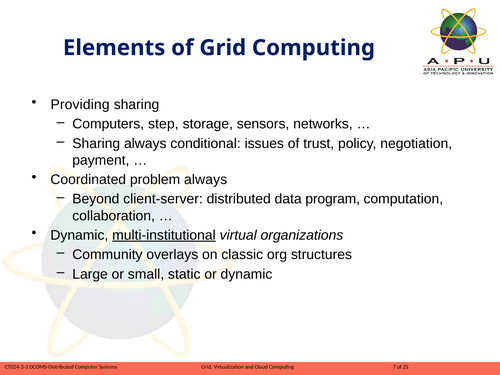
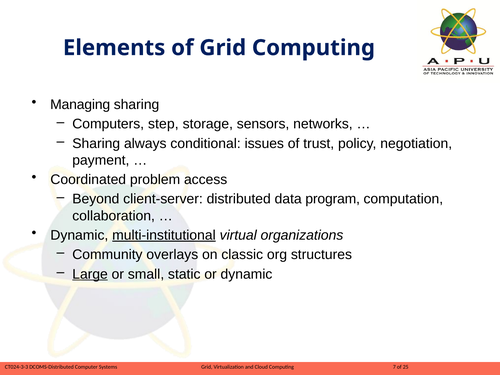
Providing: Providing -> Managing (80, 105)
problem always: always -> access (206, 180)
Large underline: none -> present (90, 274)
